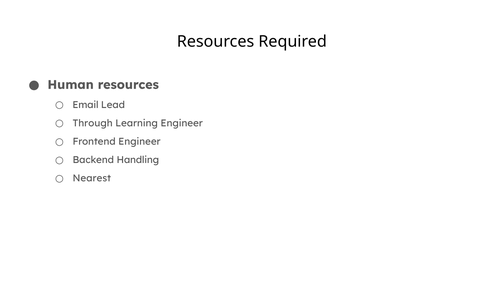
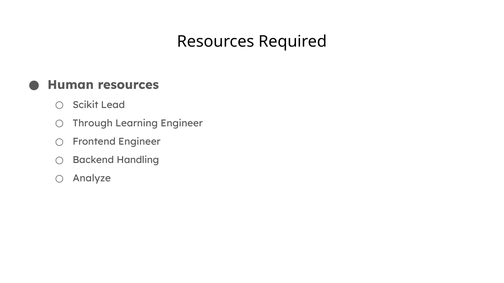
Email: Email -> Scikit (85, 105)
Nearest: Nearest -> Analyze (92, 179)
